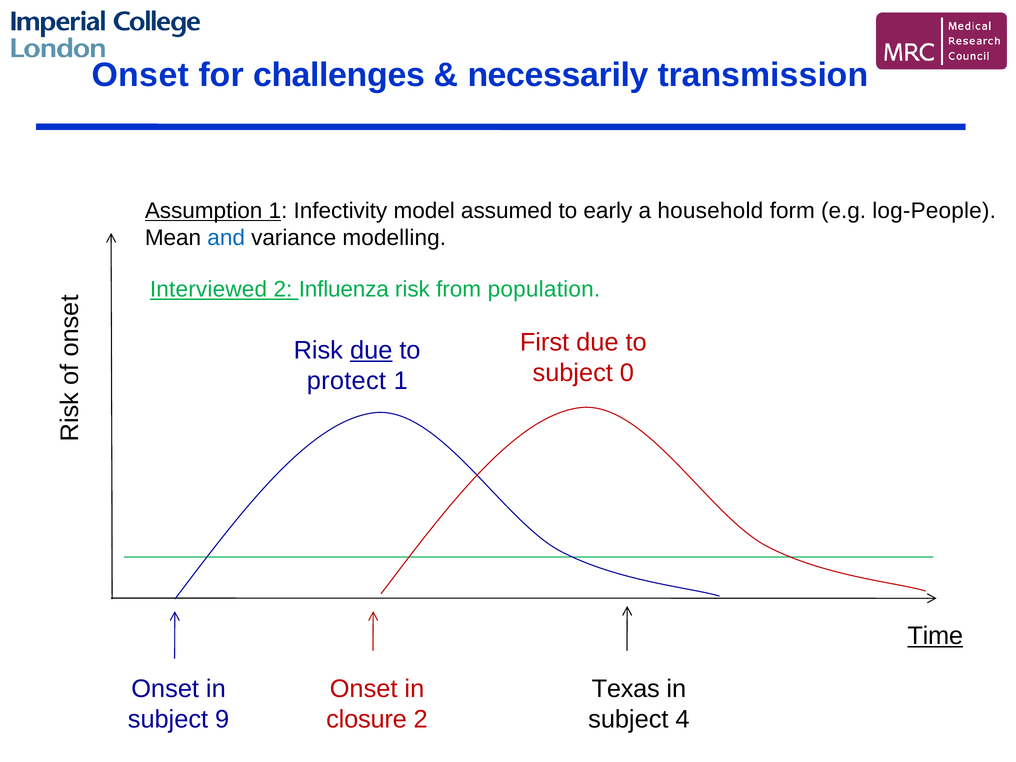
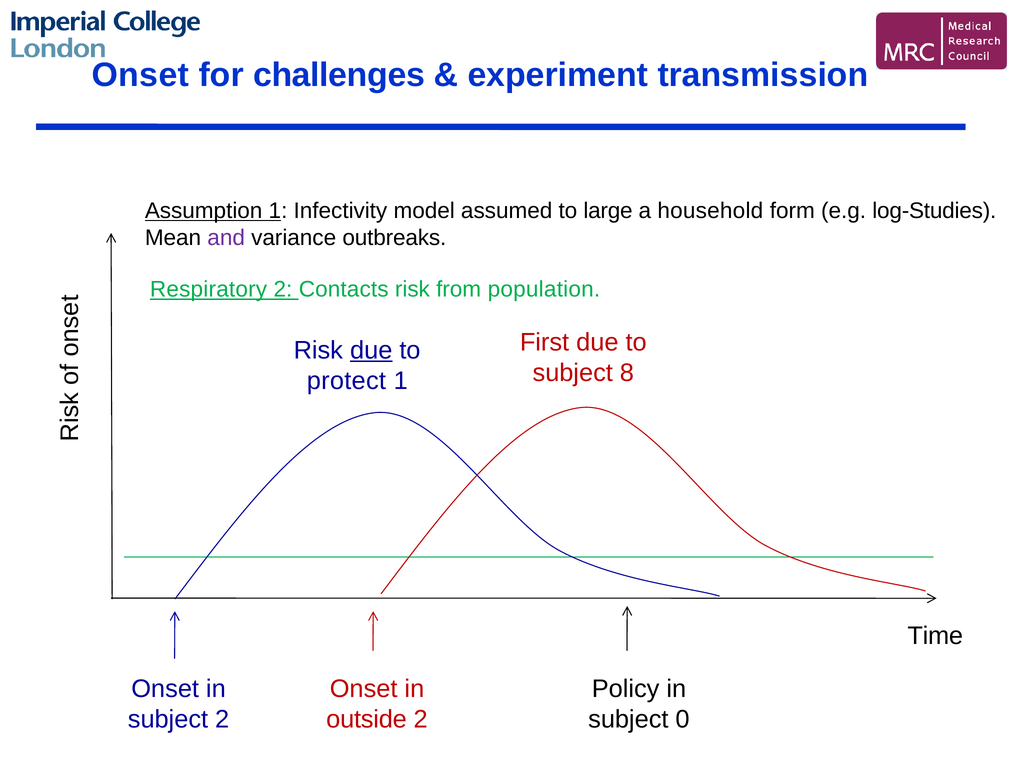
necessarily: necessarily -> experiment (558, 75)
early: early -> large (608, 211)
log-People: log-People -> log-Studies (934, 211)
and colour: blue -> purple (226, 238)
modelling: modelling -> outbreaks (394, 238)
Interviewed: Interviewed -> Respiratory (209, 289)
Influenza: Influenza -> Contacts (344, 289)
0: 0 -> 8 (627, 373)
Time underline: present -> none (935, 636)
Texas: Texas -> Policy (626, 689)
subject 9: 9 -> 2 (222, 719)
closure: closure -> outside (367, 719)
4: 4 -> 0 (683, 719)
